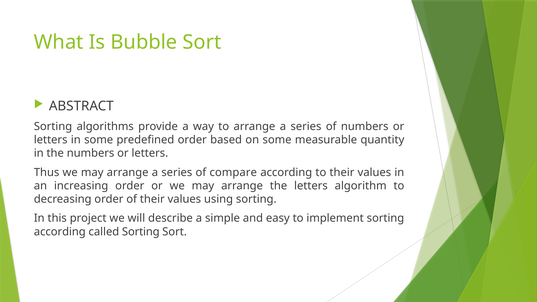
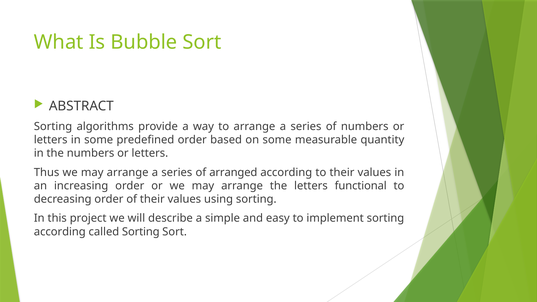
compare: compare -> arranged (233, 172)
algorithm: algorithm -> functional (361, 186)
